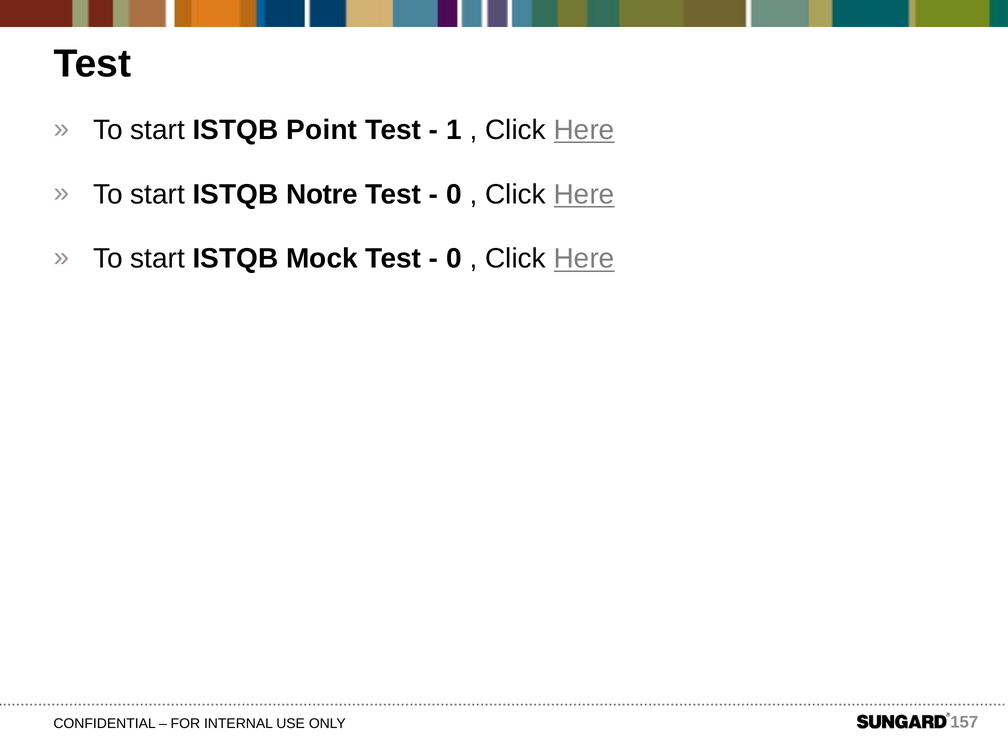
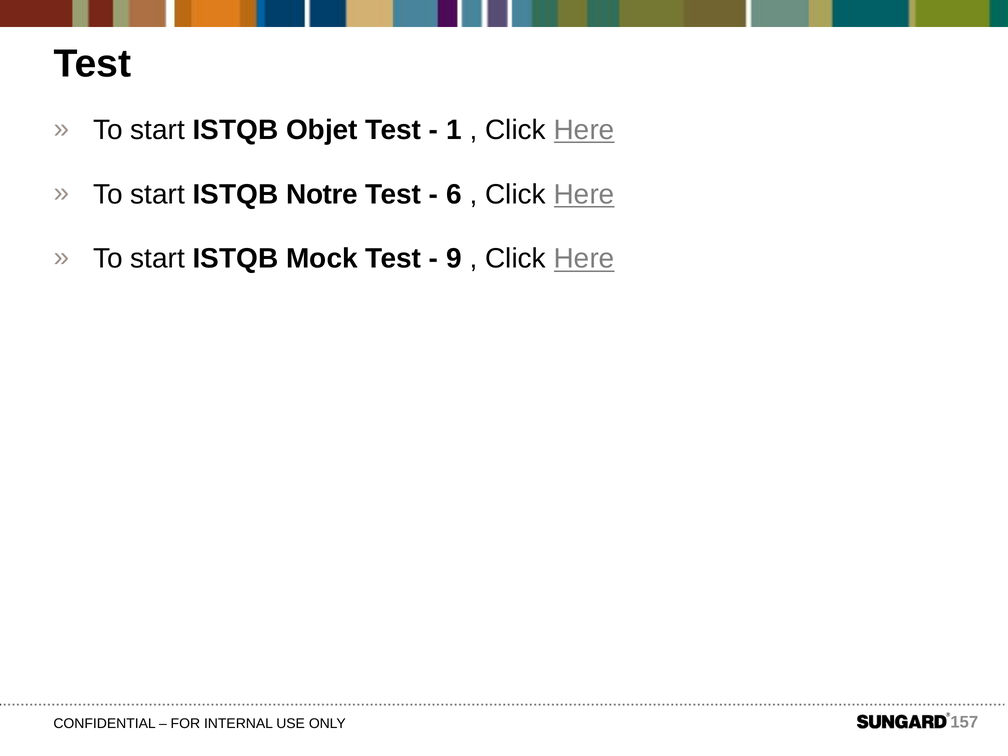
Point: Point -> Objet (322, 130)
0: 0 -> 6 (454, 194)
0: 0 -> 9 (454, 259)
